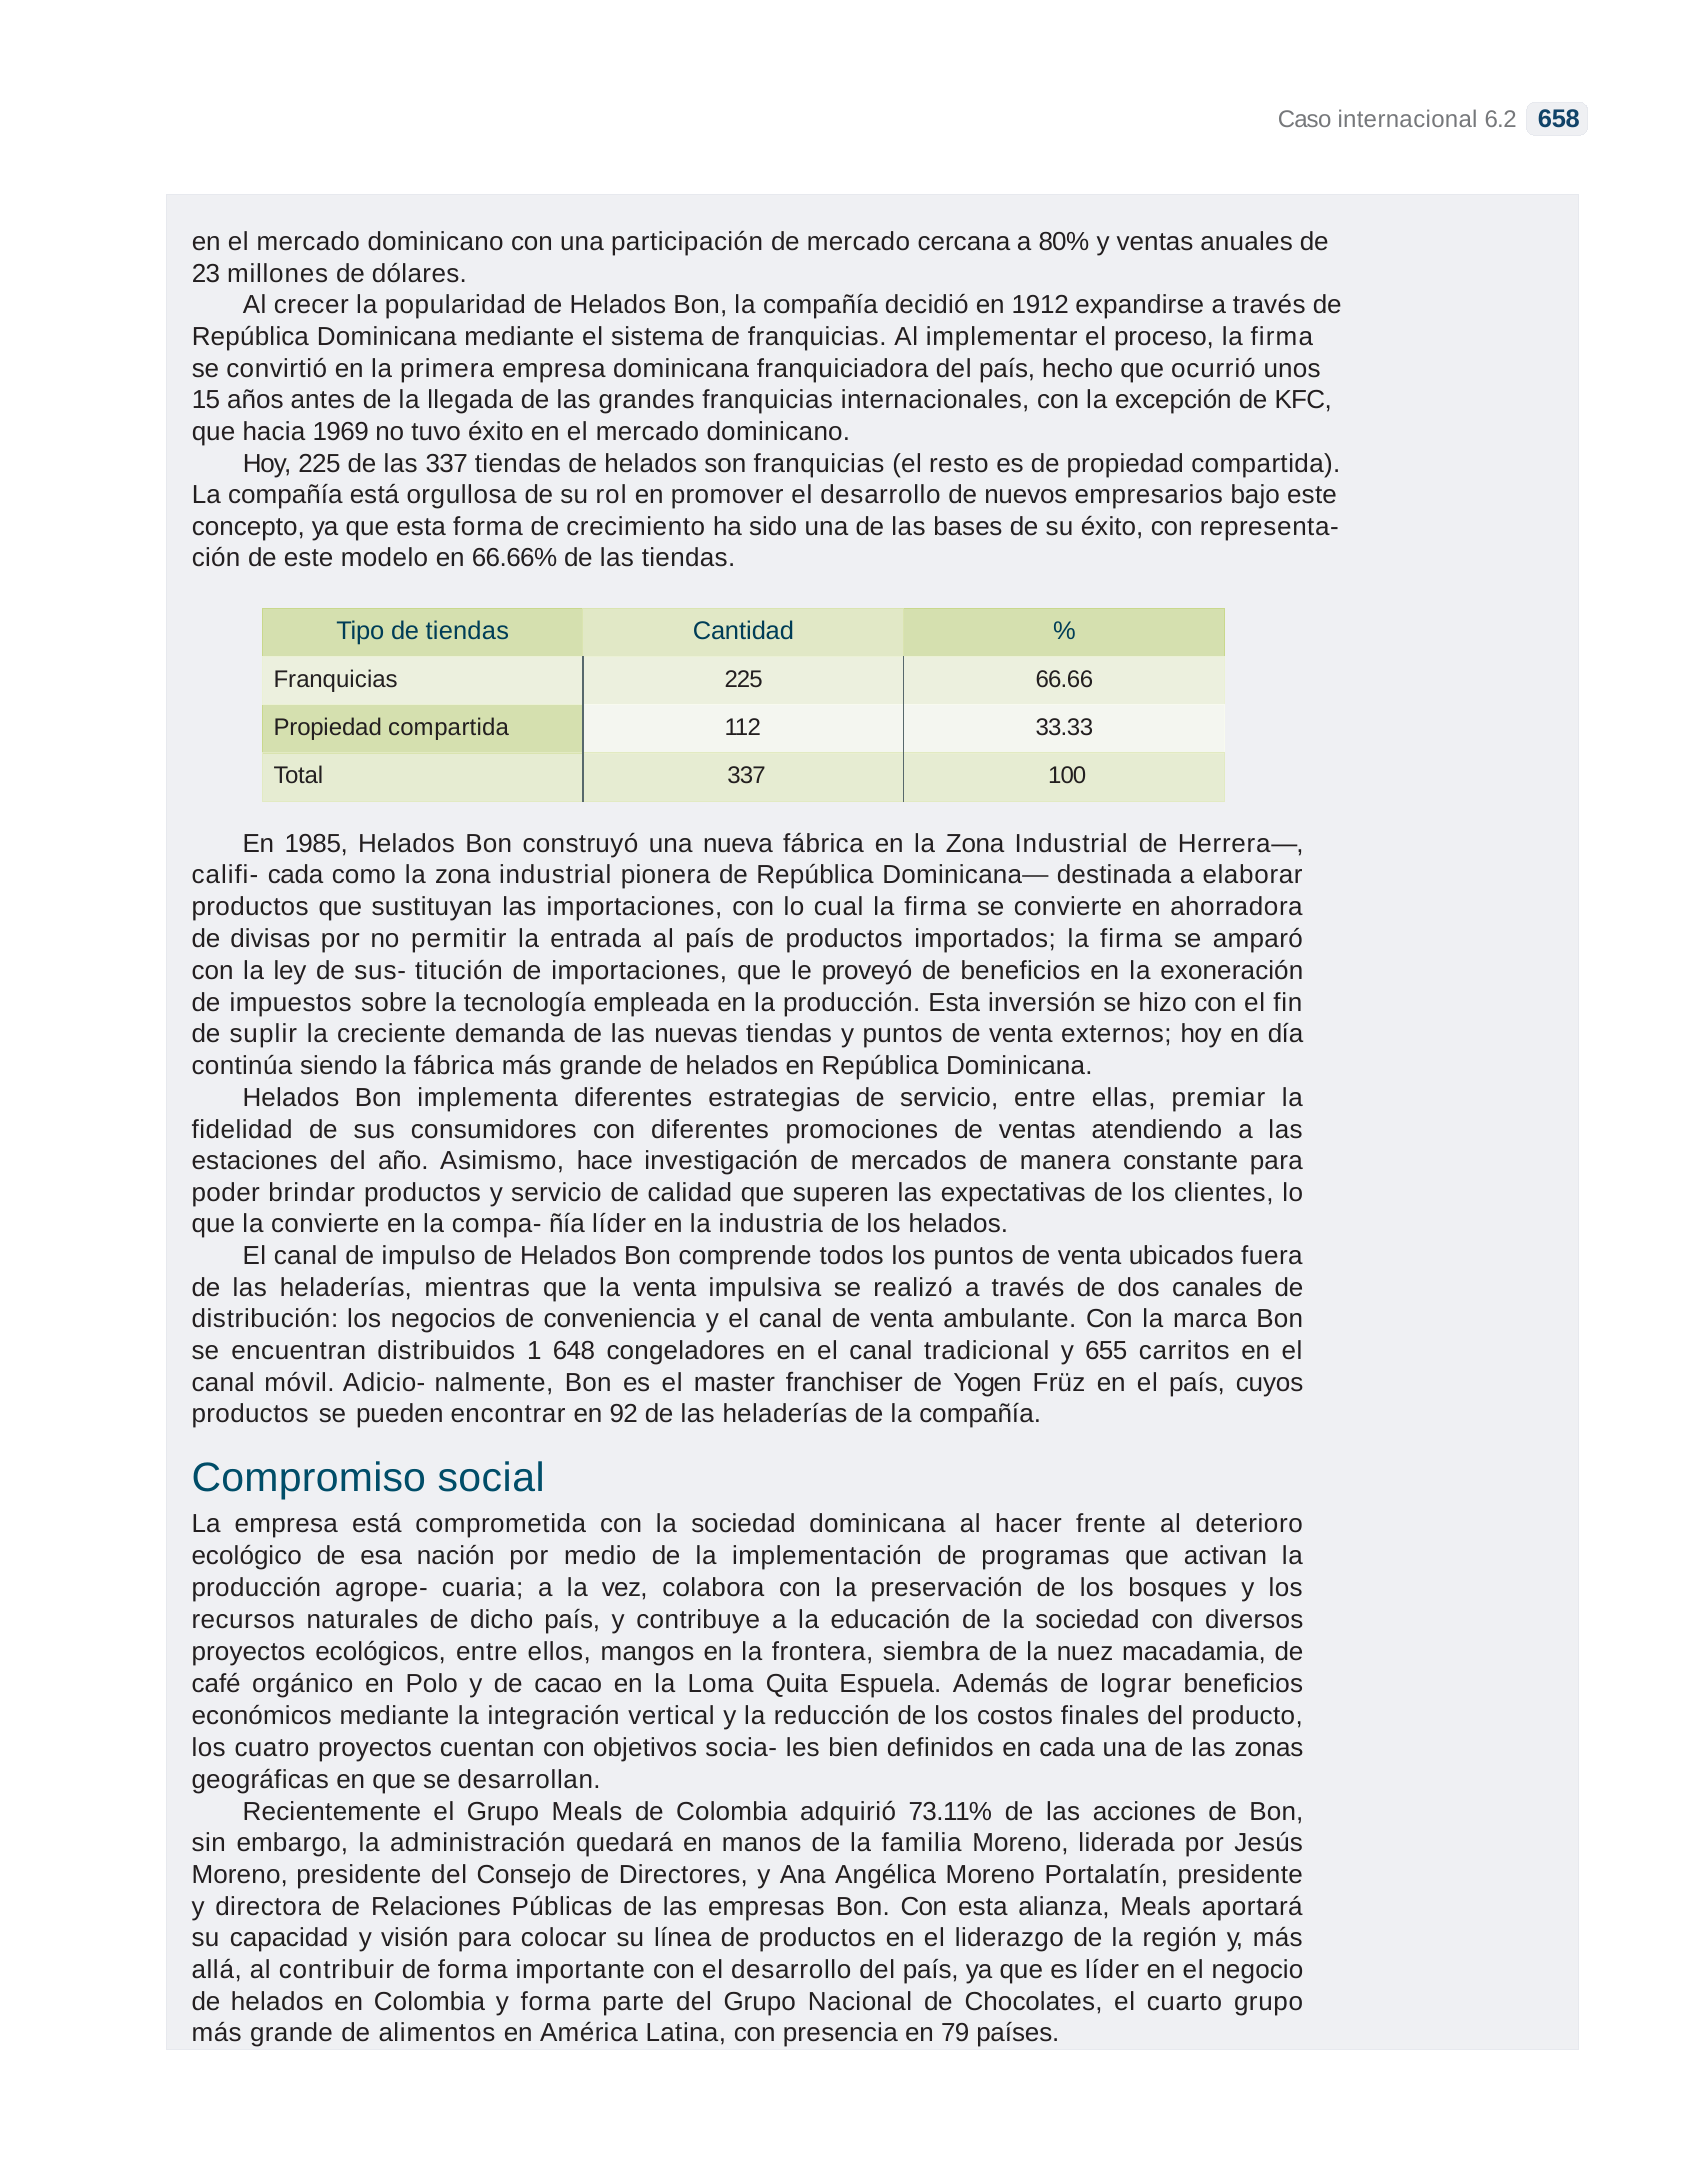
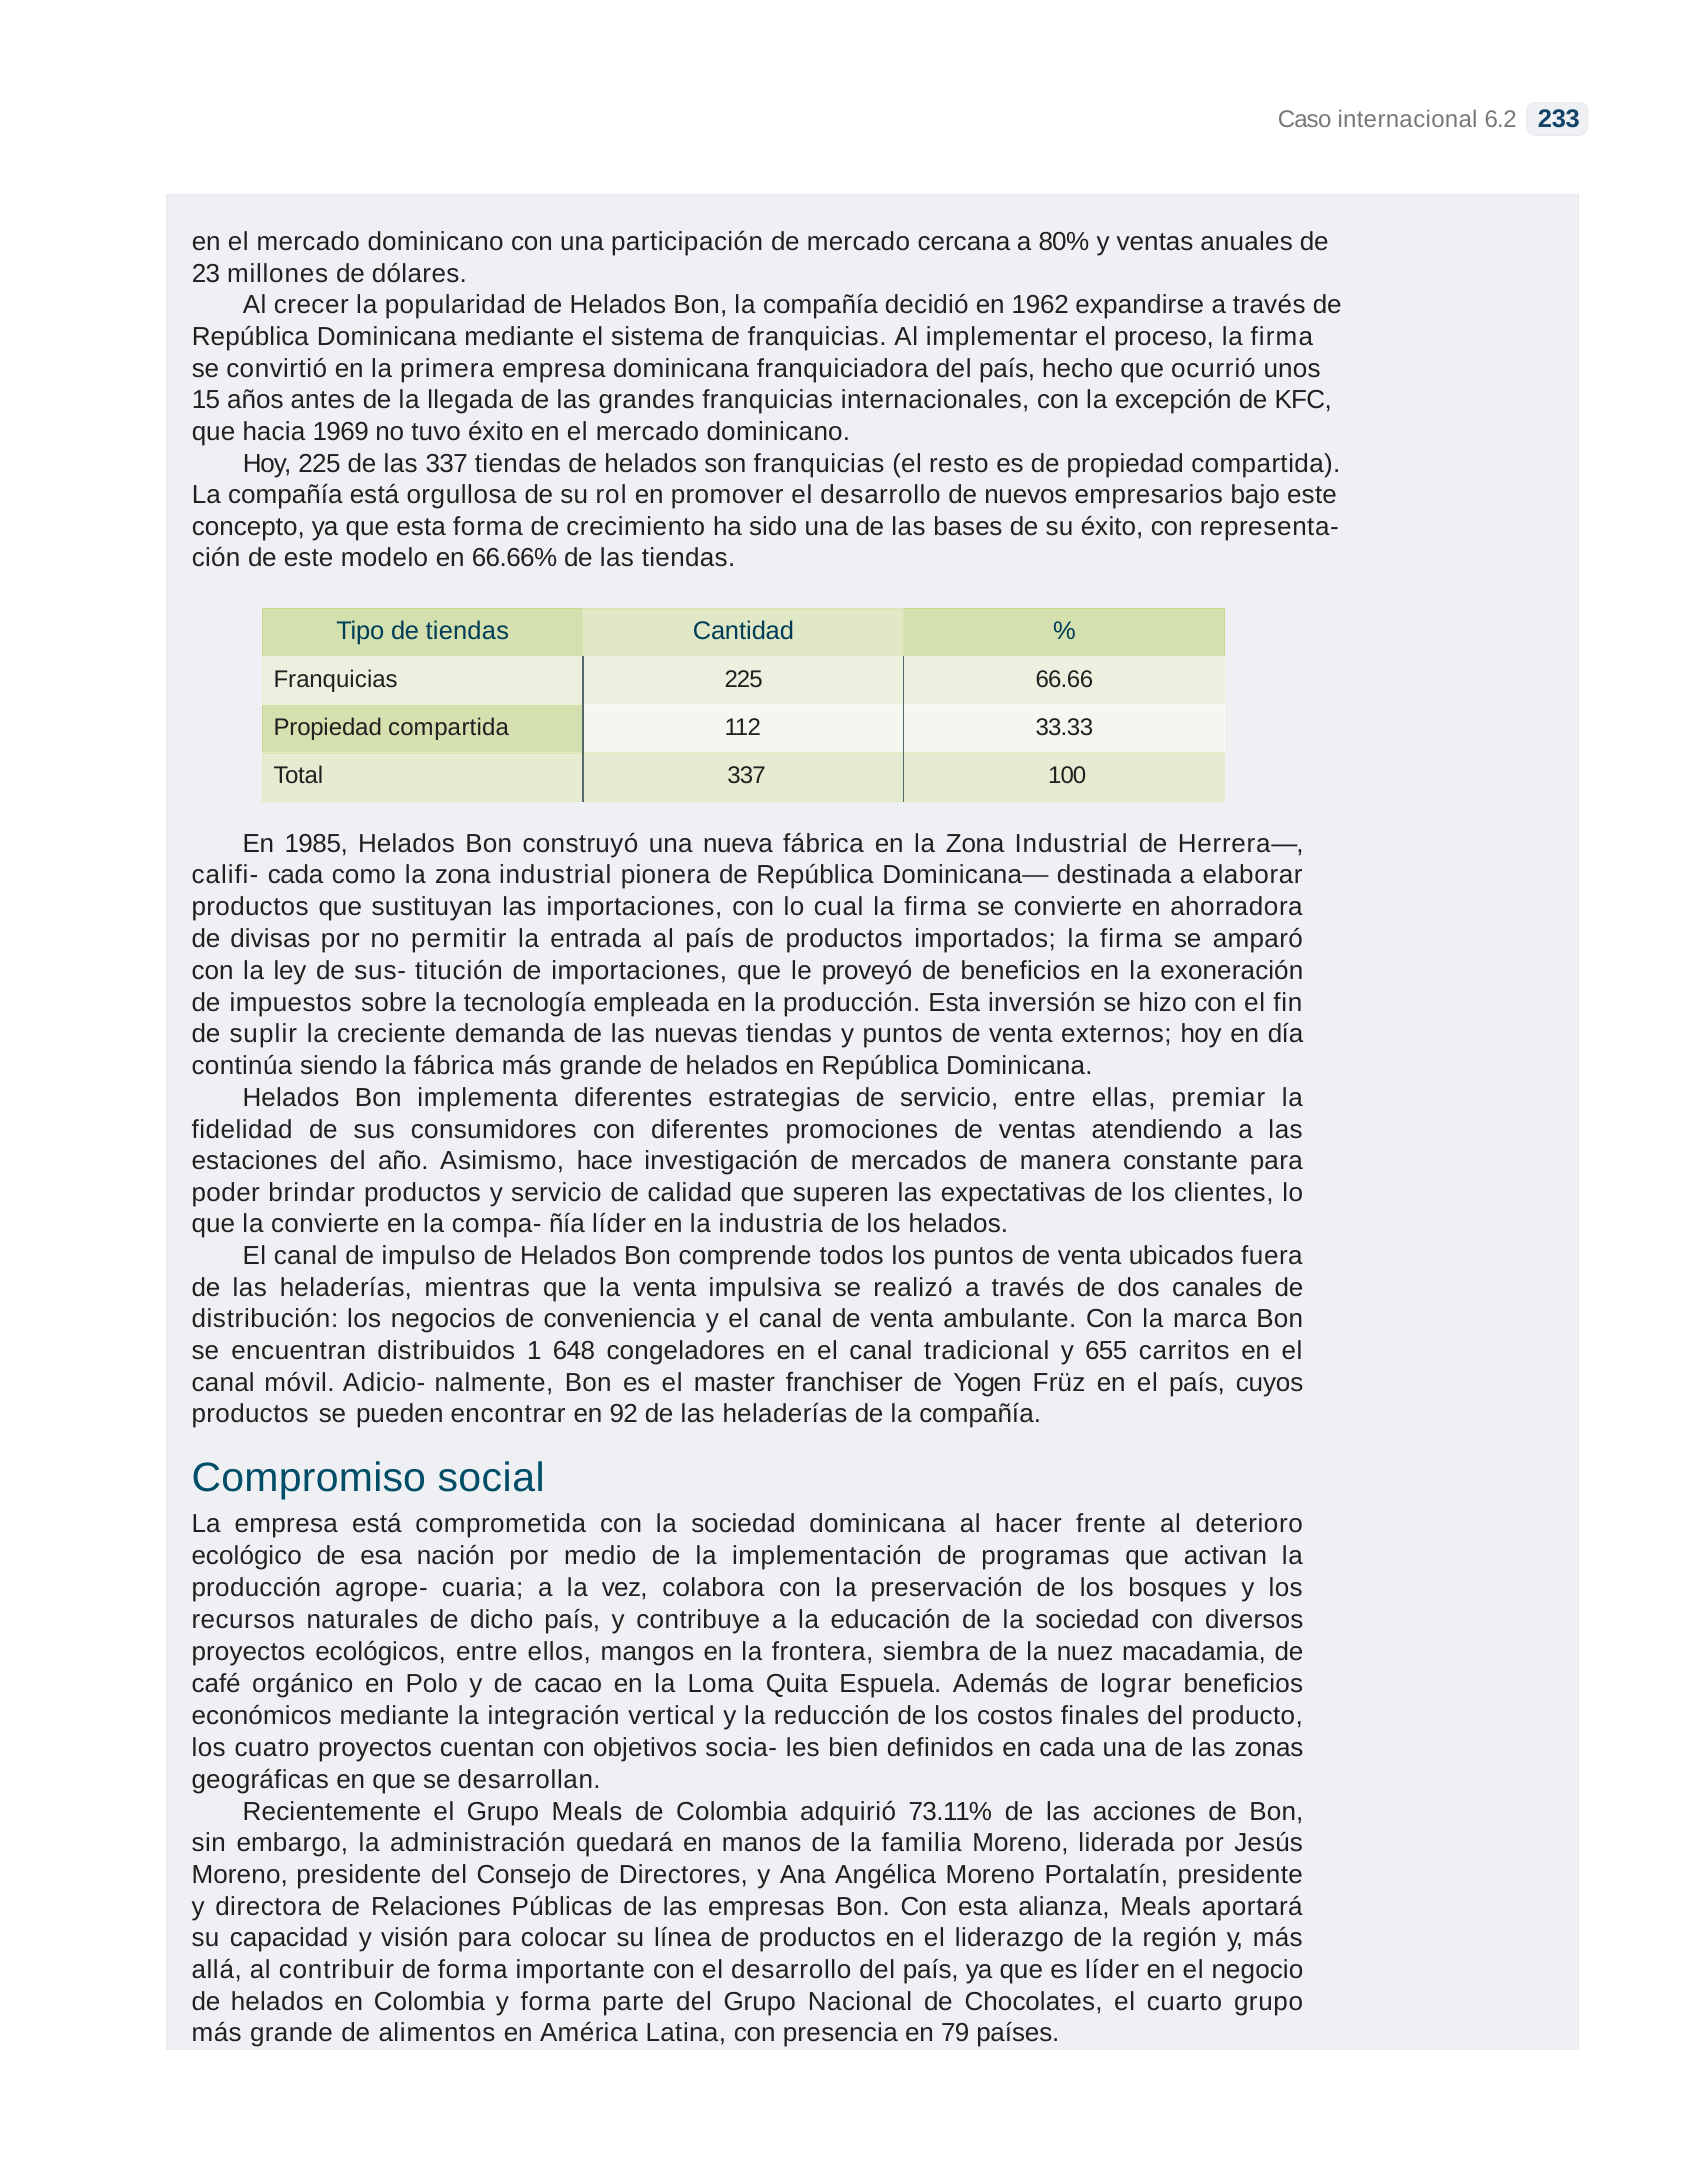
658: 658 -> 233 (1559, 120)
1912: 1912 -> 1962 (1040, 305)
